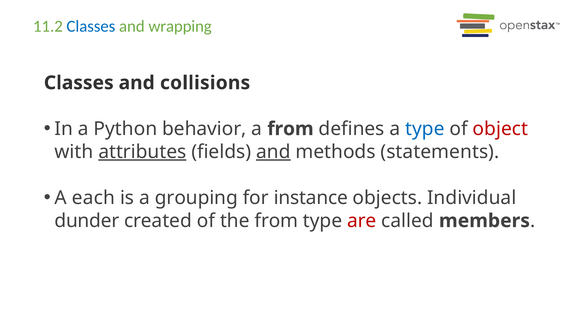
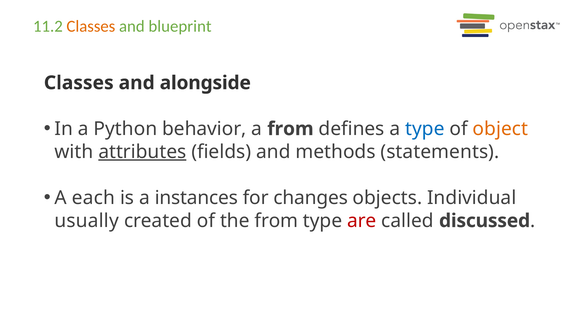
Classes colour: blue -> orange (91, 26)
wrapping: wrapping -> blueprint (180, 26)
collisions: collisions -> alongside (205, 83)
object colour: red -> orange (500, 129)
and underline: present -> none (273, 152)
grouping: grouping -> instances (196, 198)
instance: instance -> changes (311, 198)
dunder: dunder -> usually (87, 221)
members: members -> discussed (485, 221)
